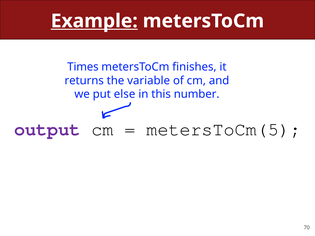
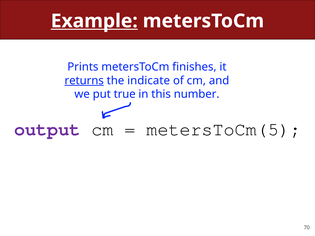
Times: Times -> Prints (83, 67)
returns underline: none -> present (84, 81)
variable: variable -> indicate (149, 81)
else: else -> true (125, 94)
